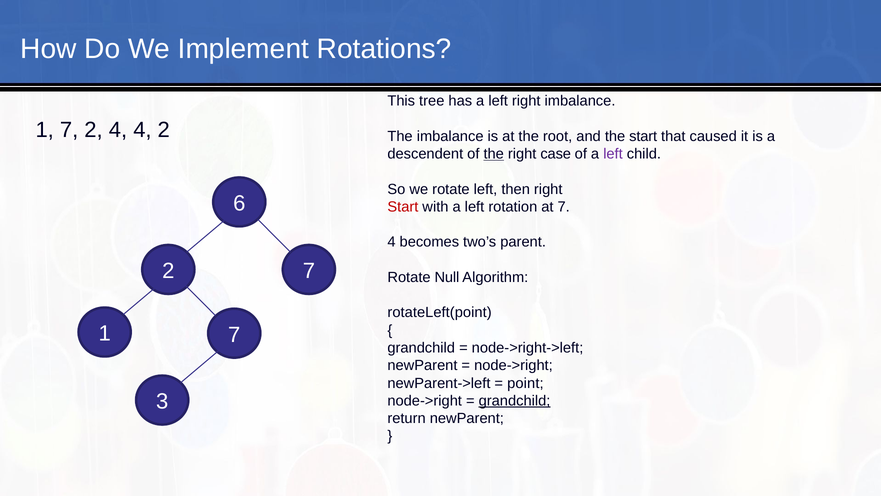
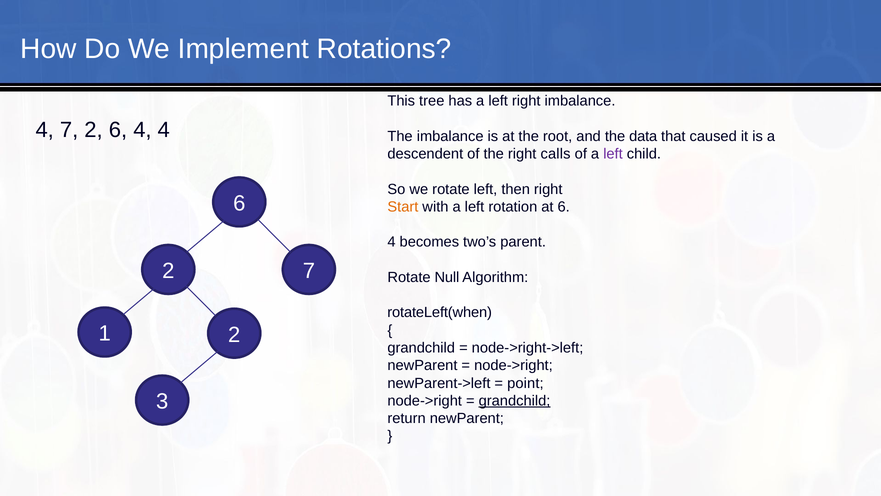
1: 1 -> 4 (45, 130)
2 4: 4 -> 6 (118, 130)
4 2: 2 -> 4 (164, 130)
the start: start -> data (643, 136)
the underline: present -> none (494, 154)
case: case -> calls (556, 154)
Start colour: red -> orange (403, 207)
at 7: 7 -> 6 (564, 207)
rotateLeft(point: rotateLeft(point -> rotateLeft(when (440, 312)
7: 7 -> 2 (234, 334)
